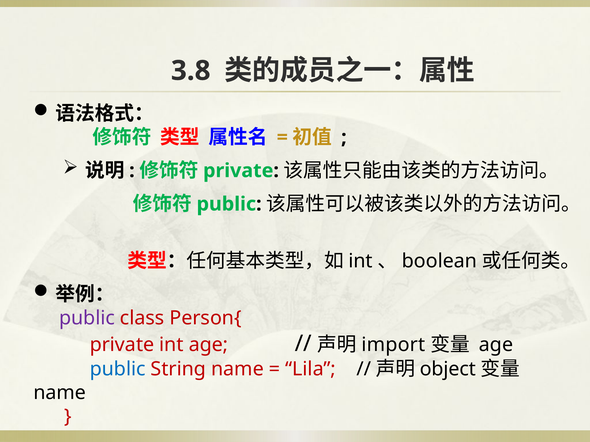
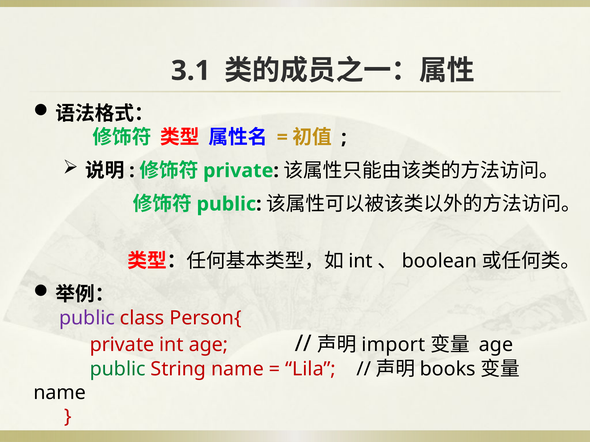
3.8: 3.8 -> 3.1 (191, 71)
public colour: blue -> green (118, 369)
object: object -> books (448, 369)
